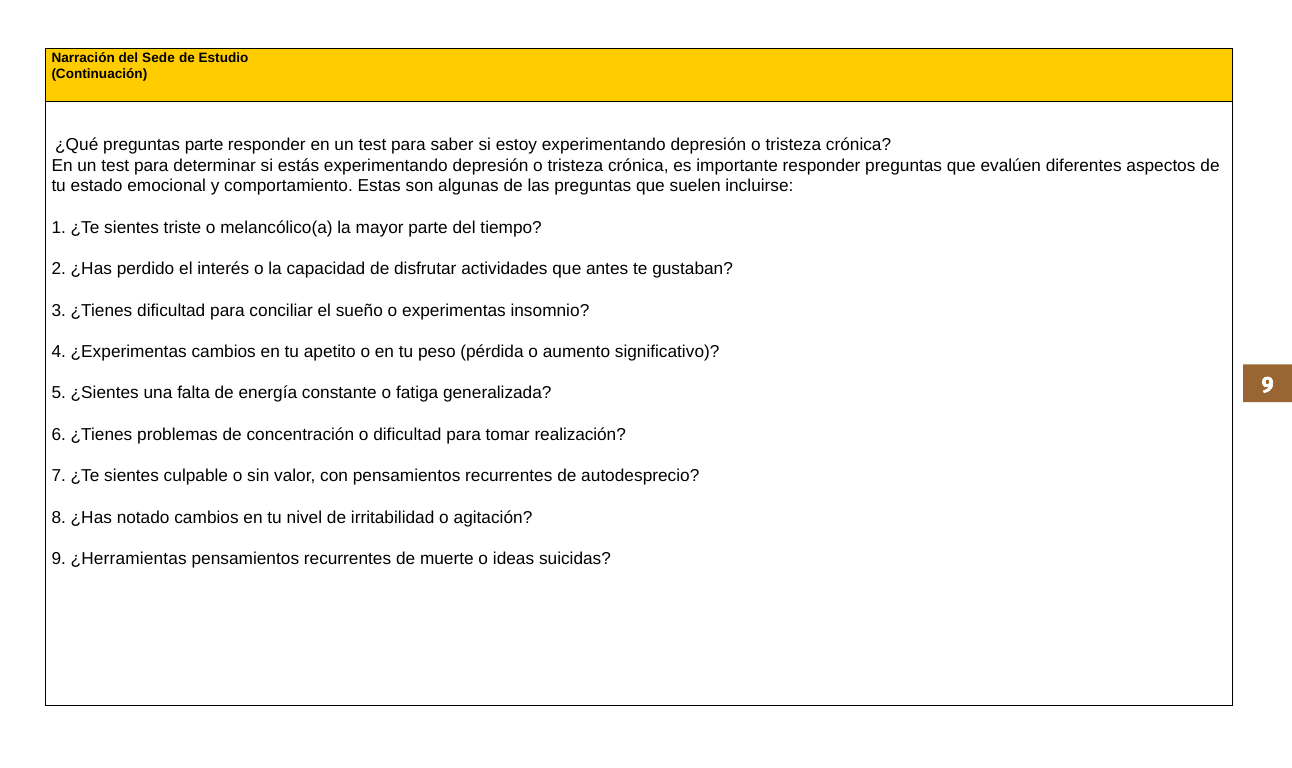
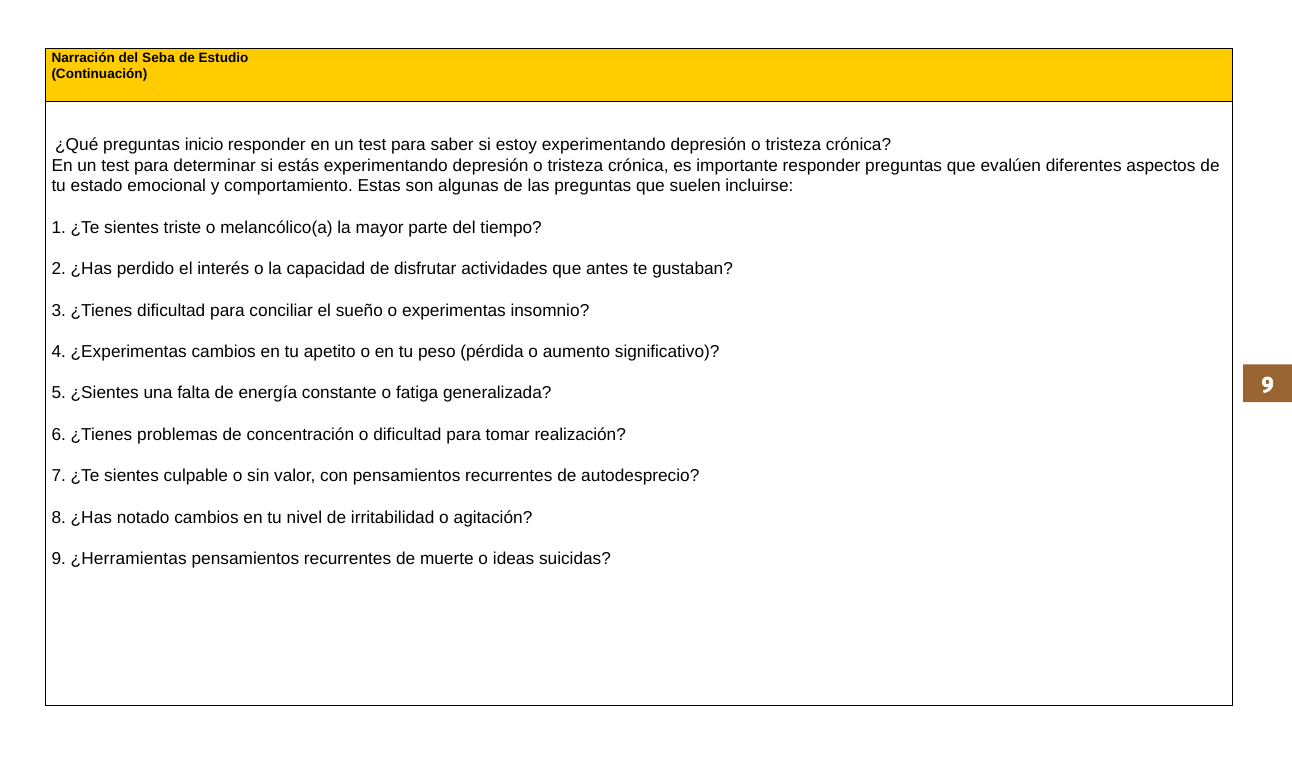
Sede: Sede -> Seba (159, 58)
preguntas parte: parte -> inicio (204, 145)
